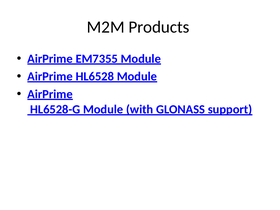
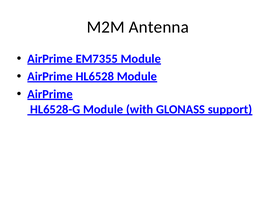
Products: Products -> Antenna (159, 27)
